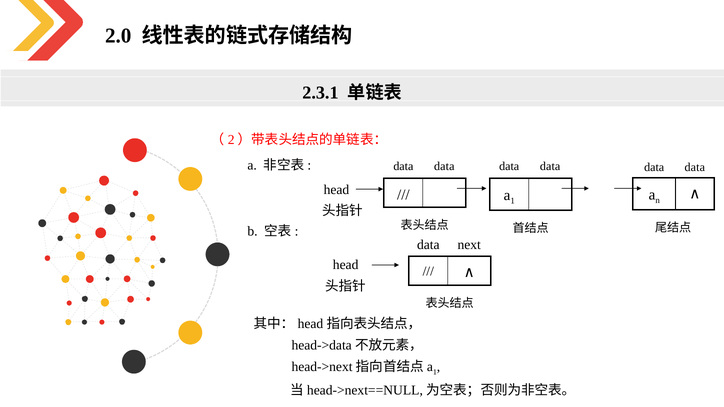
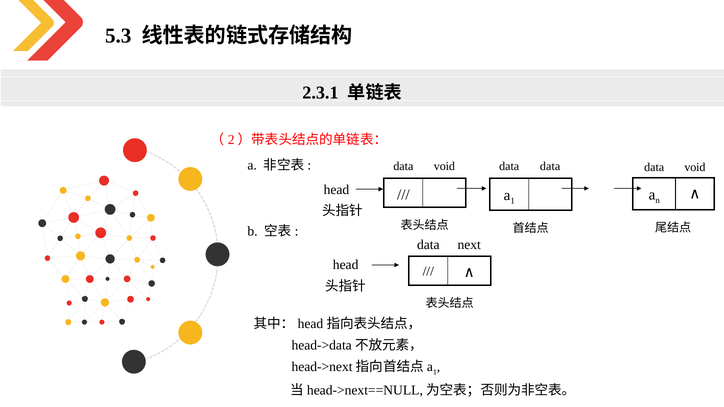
2.0: 2.0 -> 5.3 (118, 36)
data: data -> void (444, 166)
data: data -> void (695, 167)
